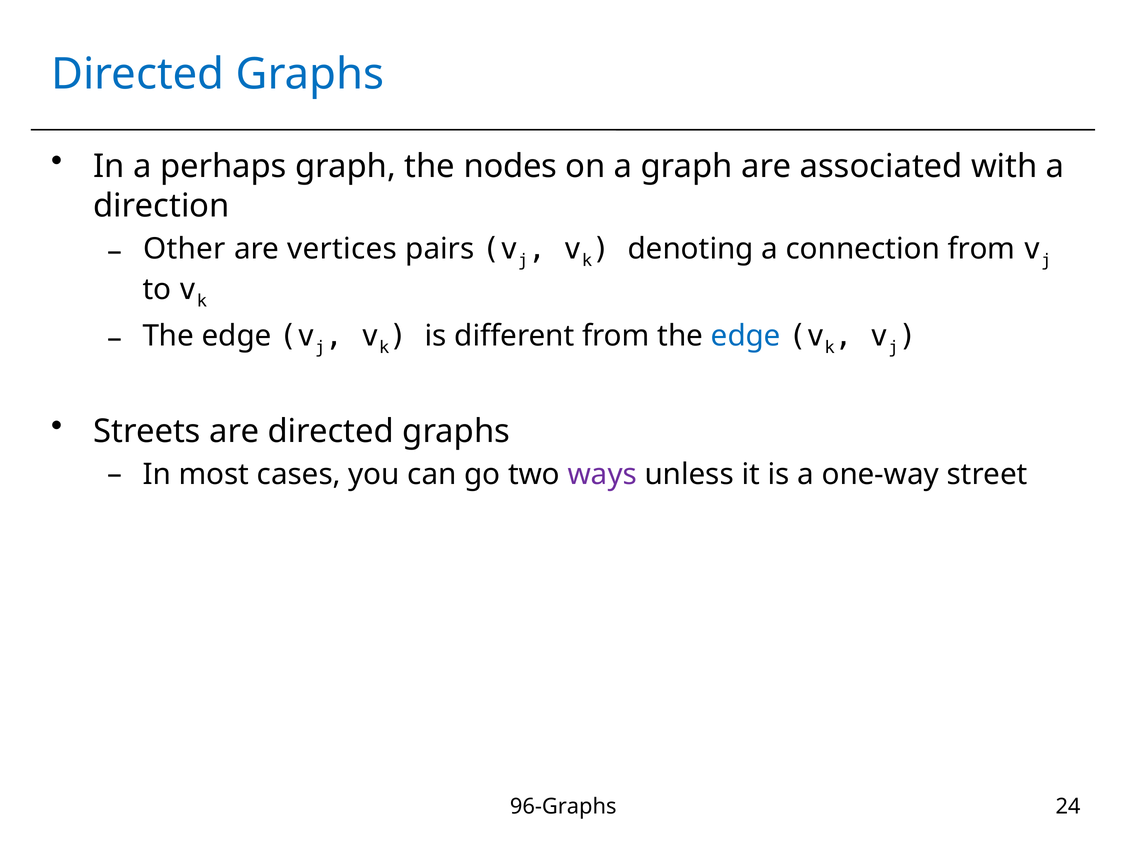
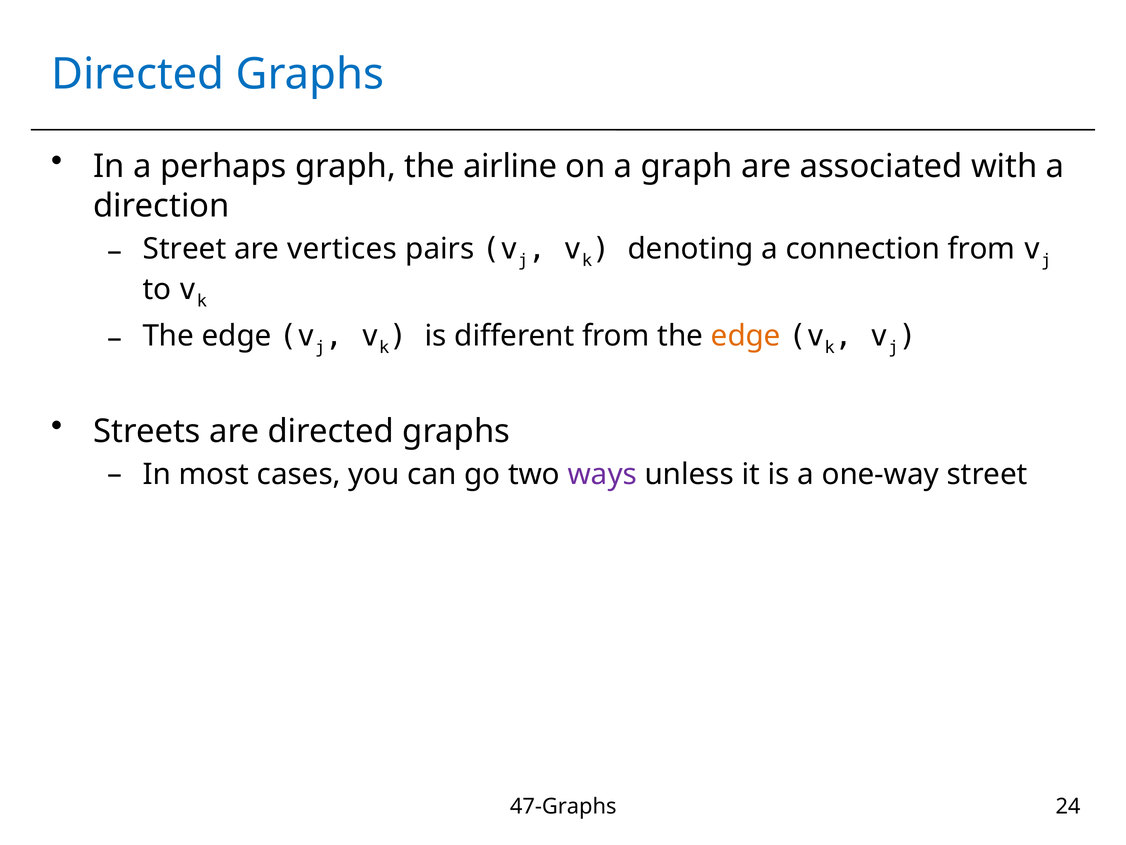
nodes: nodes -> airline (510, 166)
Other: Other -> Street (185, 249)
edge colour: blue -> orange (746, 336)
96-Graphs: 96-Graphs -> 47-Graphs (563, 806)
